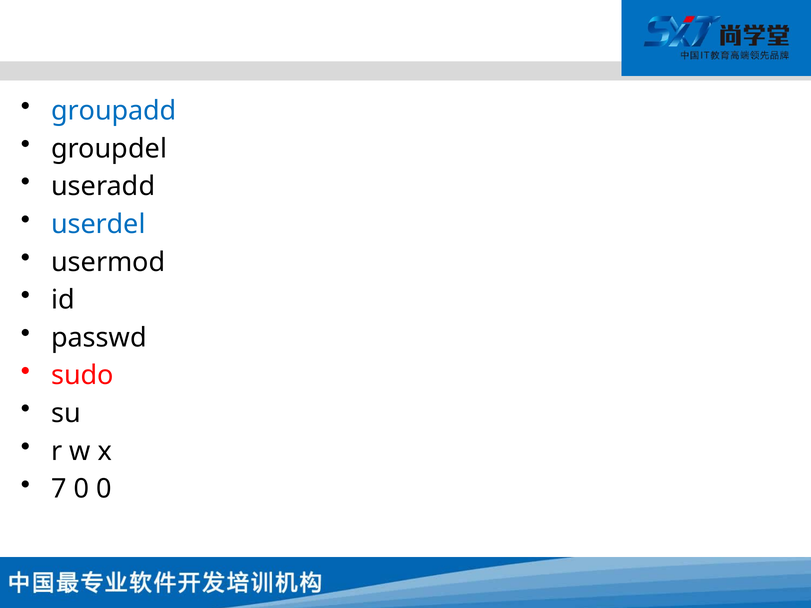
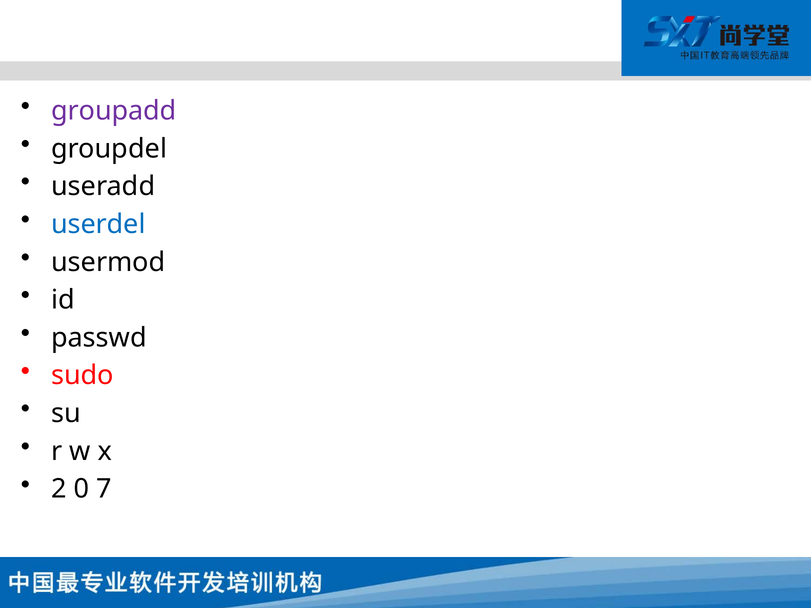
groupadd colour: blue -> purple (114, 111)
7: 7 -> 2 (59, 489)
0 0: 0 -> 7 (104, 489)
